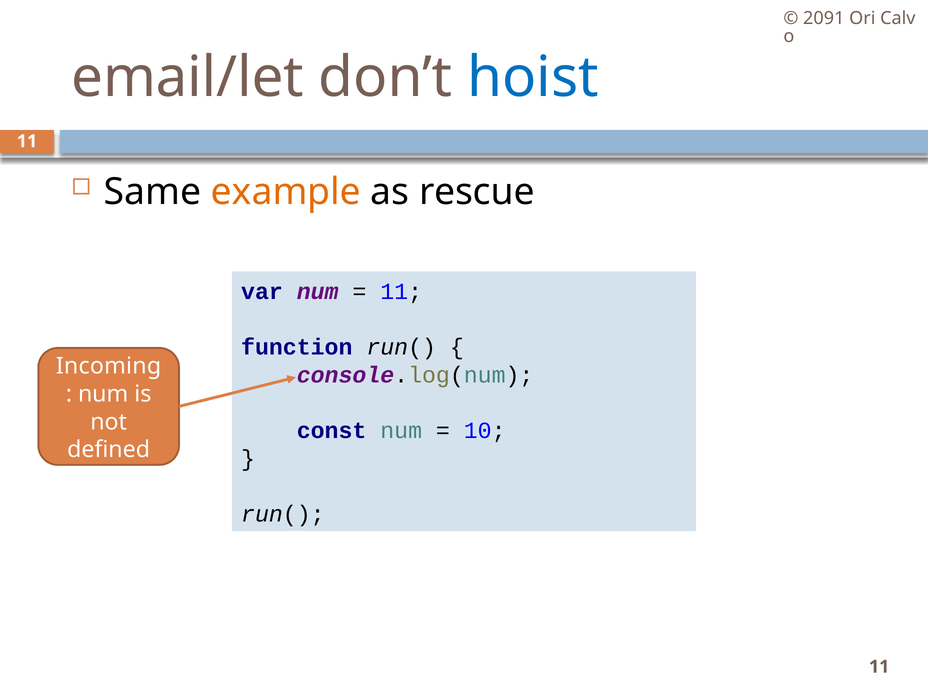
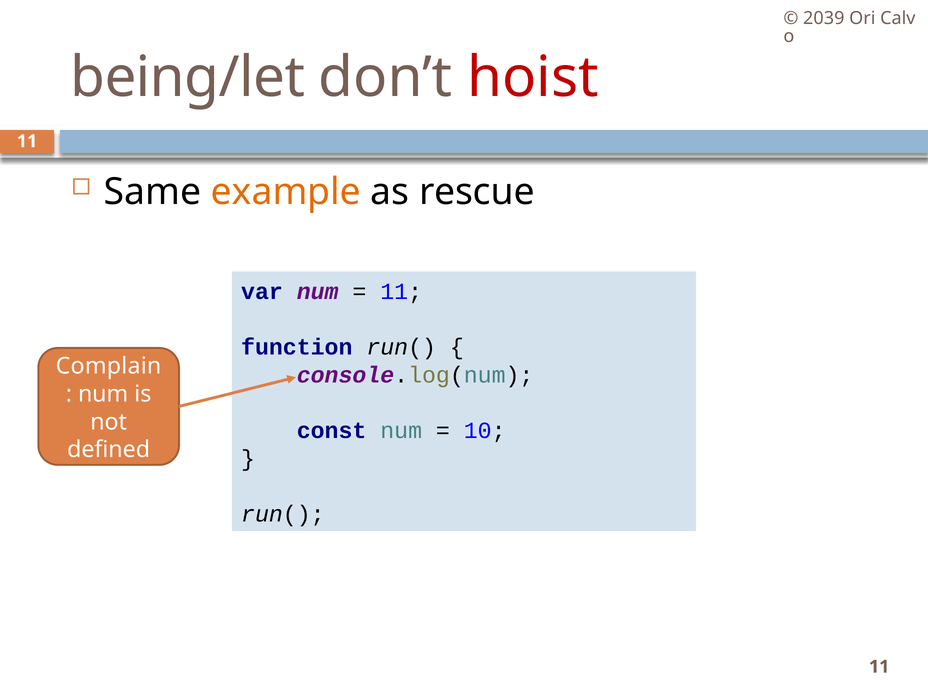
2091: 2091 -> 2039 (824, 18)
email/let: email/let -> being/let (188, 77)
hoist colour: blue -> red (533, 77)
Incoming: Incoming -> Complain (109, 366)
